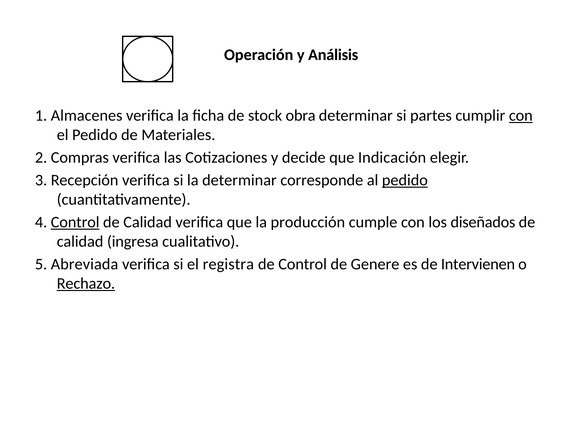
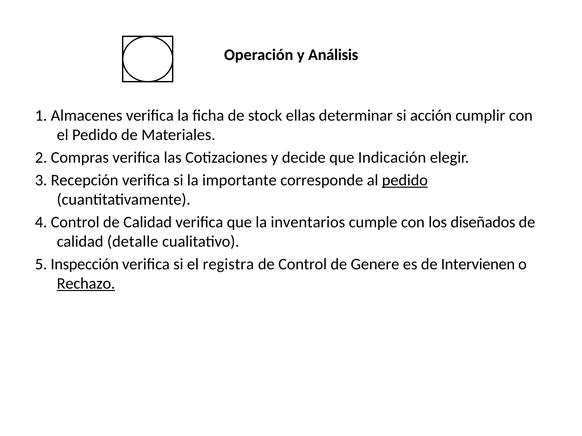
obra: obra -> ellas (301, 116)
partes: partes -> acción (431, 116)
con underline: present -> none (521, 116)
la determinar: determinar -> importante (239, 180)
Control underline: present -> none (75, 222)
producción: producción -> inventarios (308, 222)
ingresa: ingresa -> detalle (133, 242)
Abreviada: Abreviada -> Inspección (85, 264)
